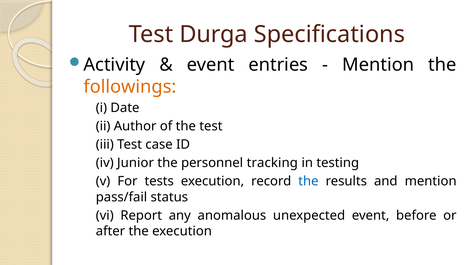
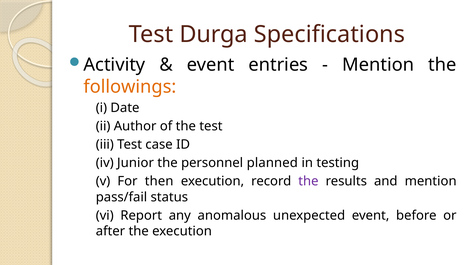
tracking: tracking -> planned (272, 163)
tests: tests -> then (159, 181)
the colour: blue -> purple (308, 181)
